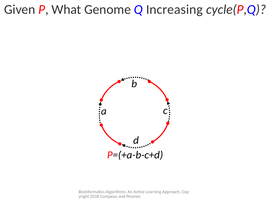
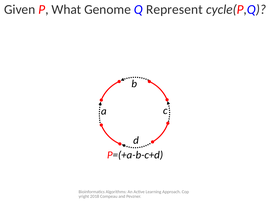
Increasing: Increasing -> Represent (174, 9)
